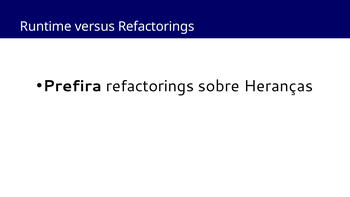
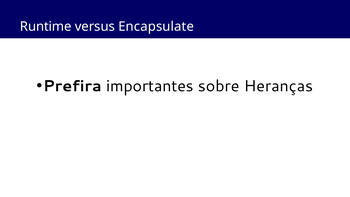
versus Refactorings: Refactorings -> Encapsulate (156, 26)
Prefira refactorings: refactorings -> importantes (150, 86)
